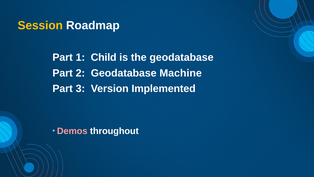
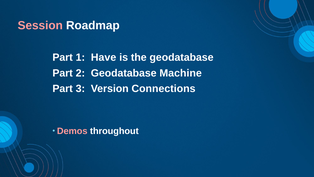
Session colour: yellow -> pink (40, 25)
Child: Child -> Have (104, 57)
Implemented: Implemented -> Connections (164, 88)
